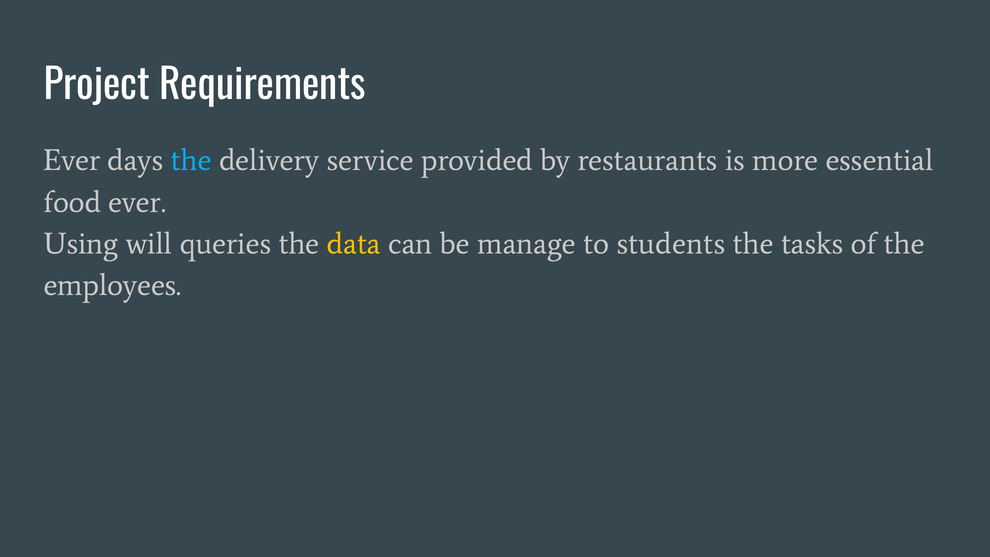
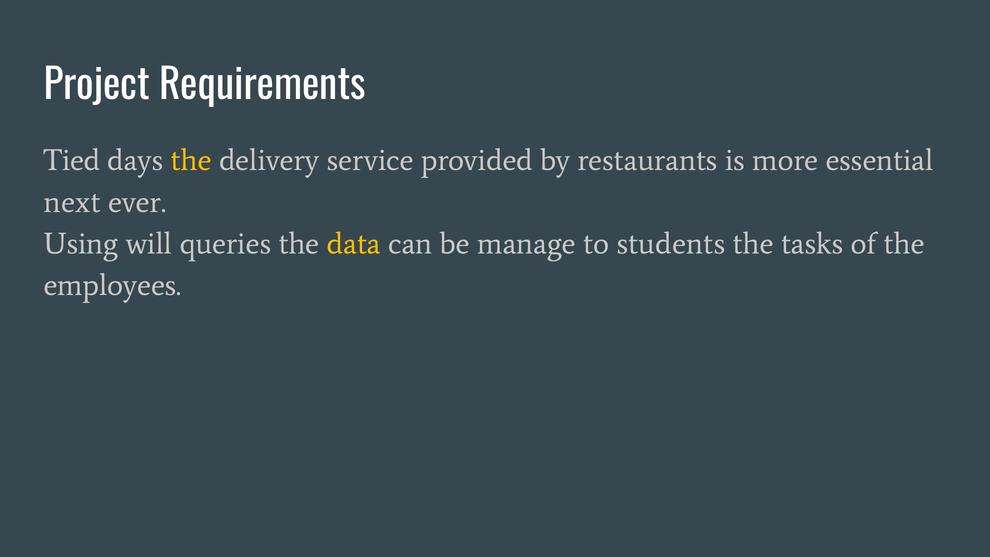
Ever: Ever -> Tied (72, 160)
the colour: light blue -> yellow (191, 160)
food: food -> next (72, 202)
